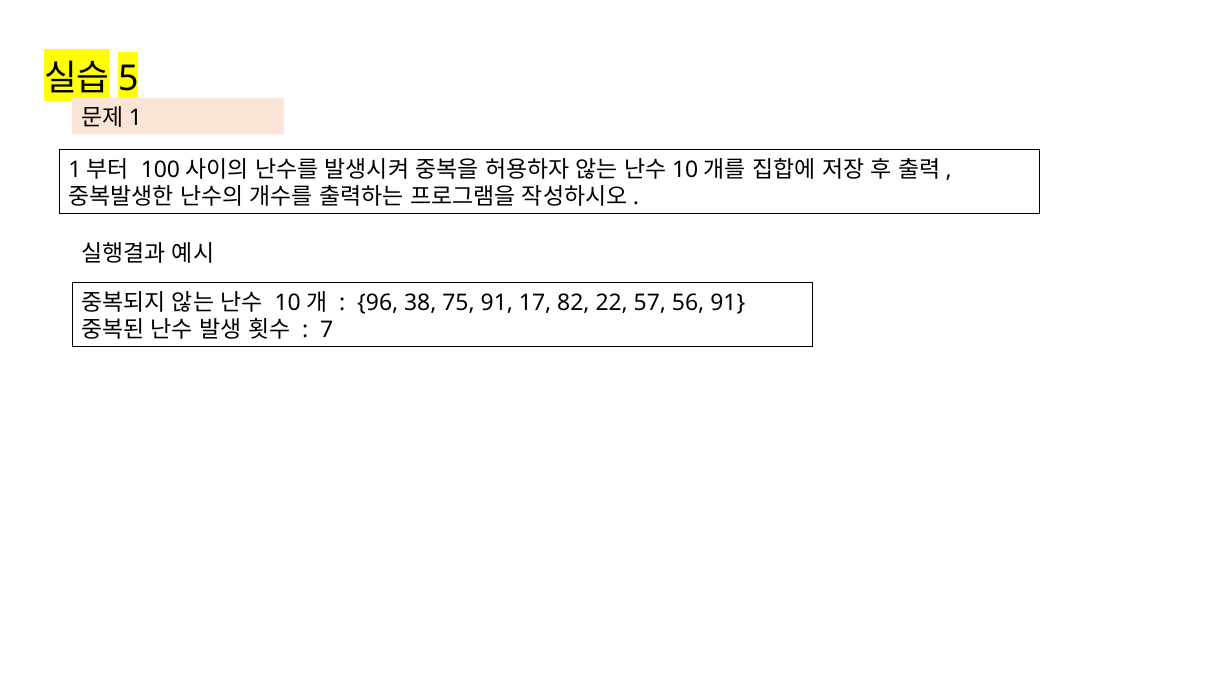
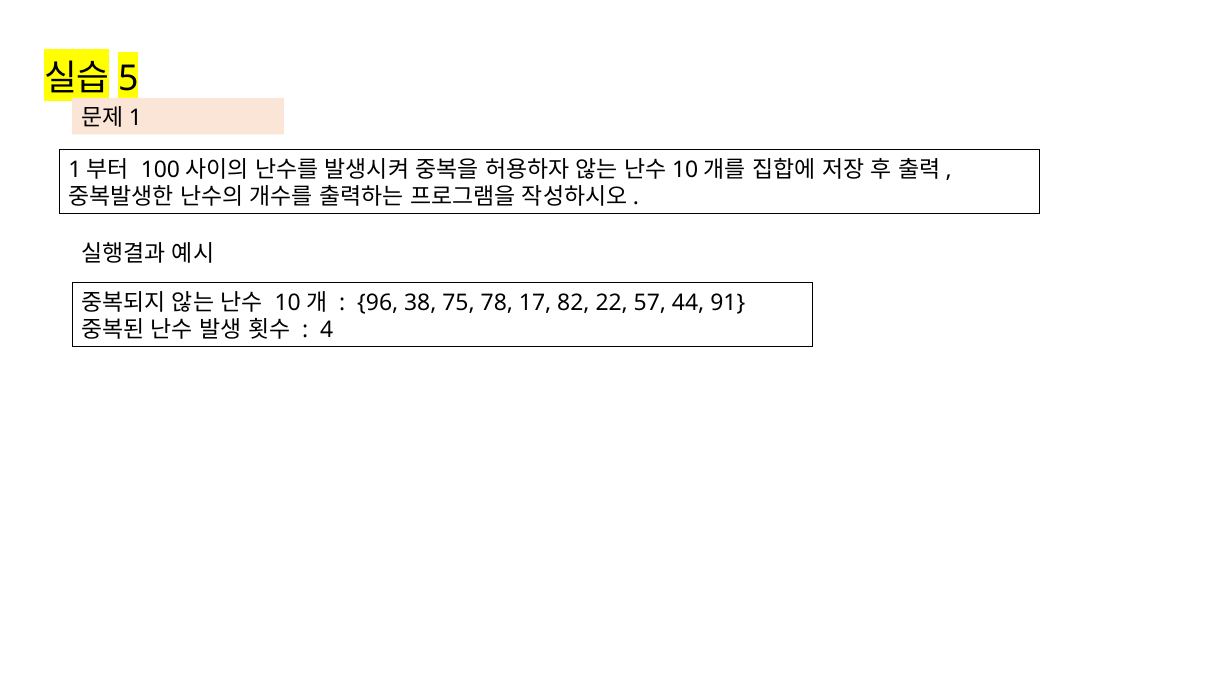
75 91: 91 -> 78 (497, 303)
56: 56 -> 44 (688, 303)
7: 7 -> 4 (327, 330)
